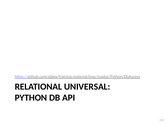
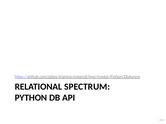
UNIVERSAL: UNIVERSAL -> SPECTRUM (87, 87)
